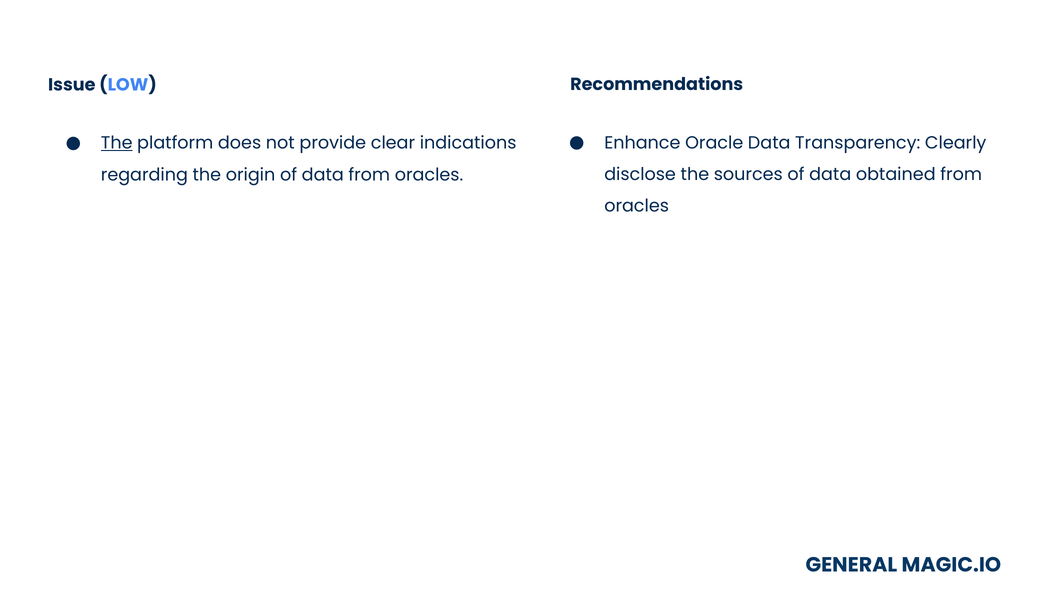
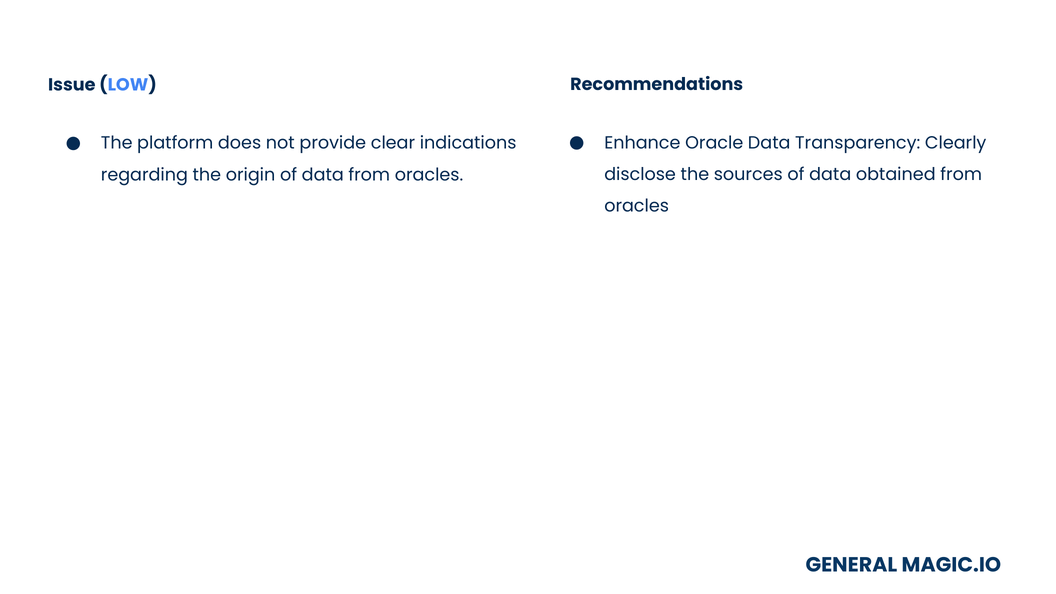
The underline: present -> none (117, 143)
